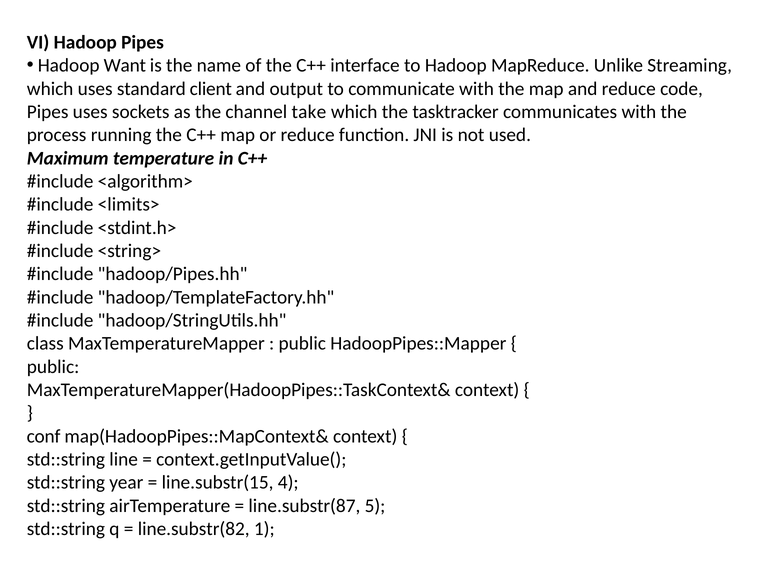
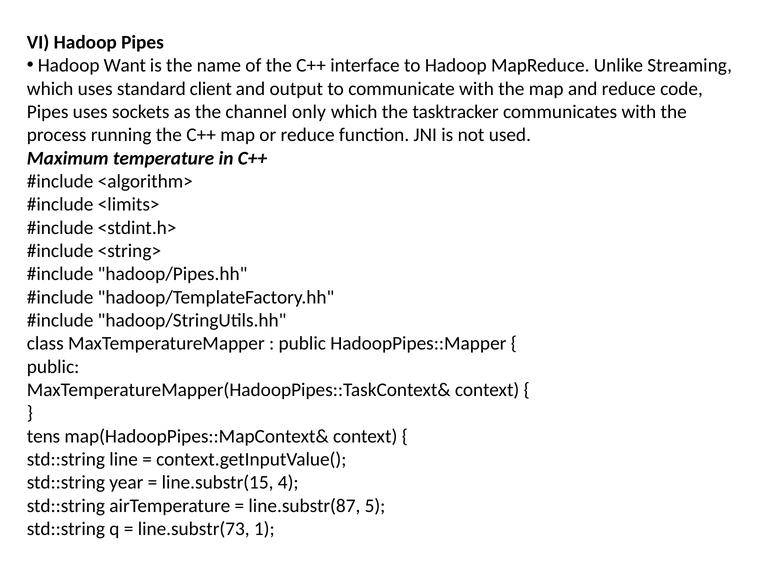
take: take -> only (309, 112)
conf: conf -> tens (44, 436)
line.substr(82: line.substr(82 -> line.substr(73 (194, 529)
